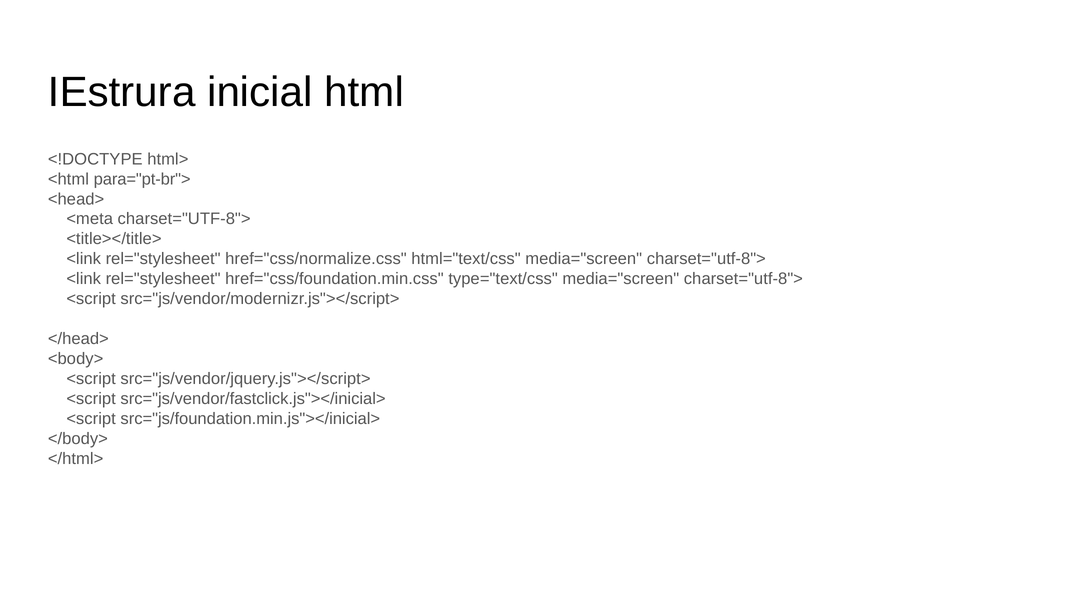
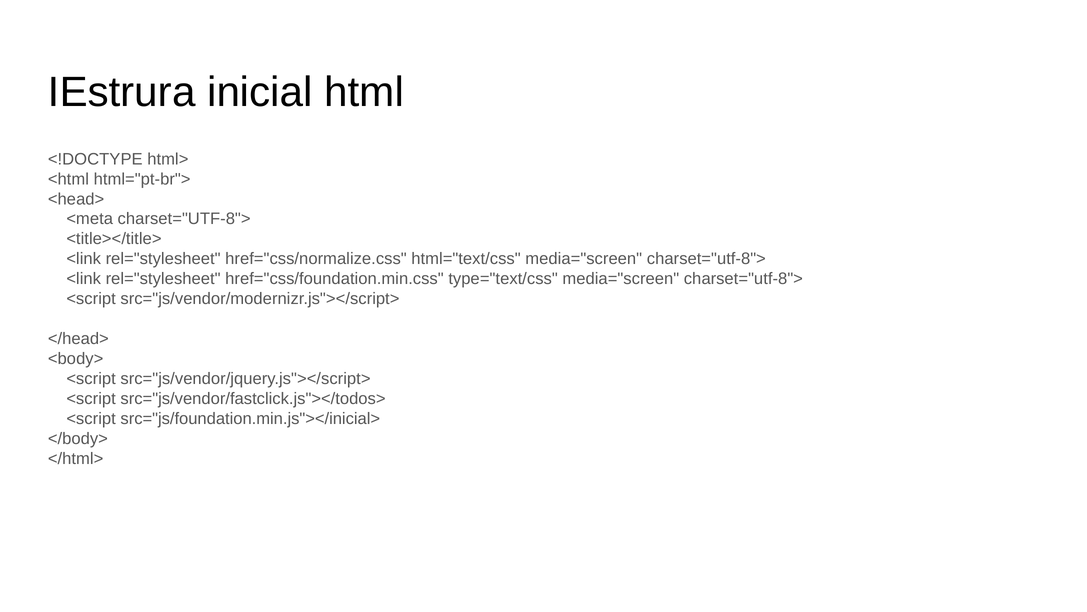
para="pt-br">: para="pt-br"> -> html="pt-br"> (142, 179)
src="js/vendor/fastclick.js"></inicial>: src="js/vendor/fastclick.js"></inicial> -> src="js/vendor/fastclick.js"></todos> (253, 398)
